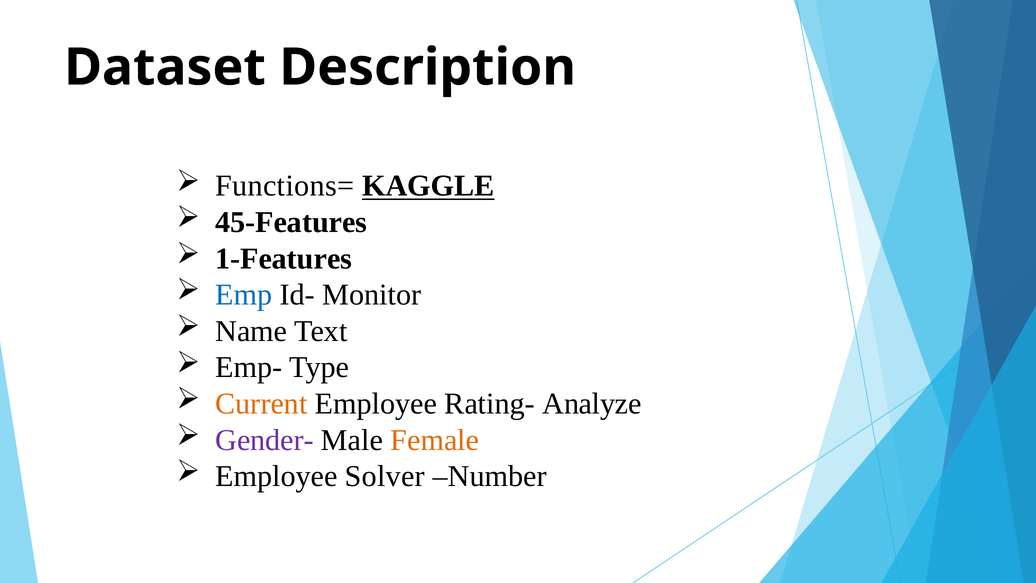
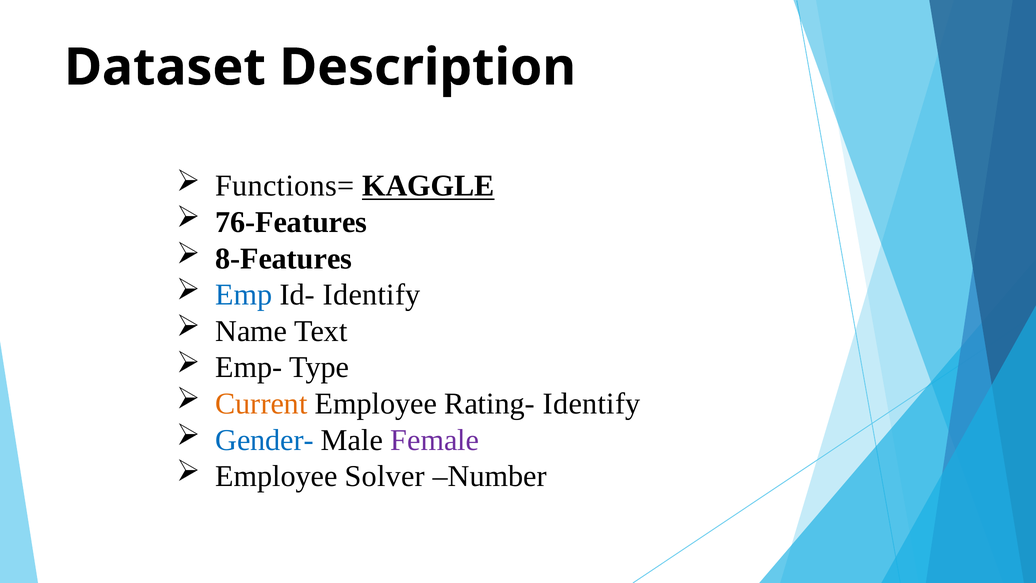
45-Features: 45-Features -> 76-Features (291, 222)
1-Features: 1-Features -> 8-Features (284, 258)
Id- Monitor: Monitor -> Identify (372, 295)
Rating- Analyze: Analyze -> Identify (592, 404)
Gender- colour: purple -> blue (264, 440)
Female colour: orange -> purple (435, 440)
